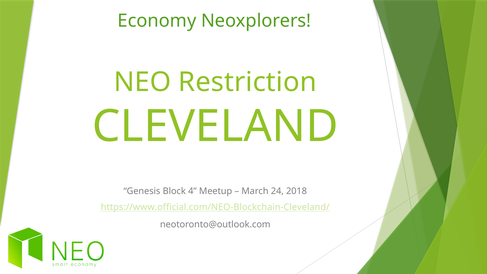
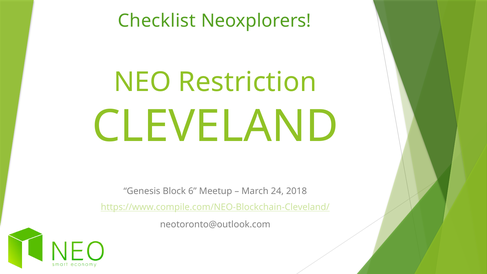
Economy: Economy -> Checklist (157, 21)
4: 4 -> 6 (192, 191)
https://www.official.com/NEO-Blockchain-Cleveland/: https://www.official.com/NEO-Blockchain-Cleveland/ -> https://www.compile.com/NEO-Blockchain-Cleveland/ (215, 207)
